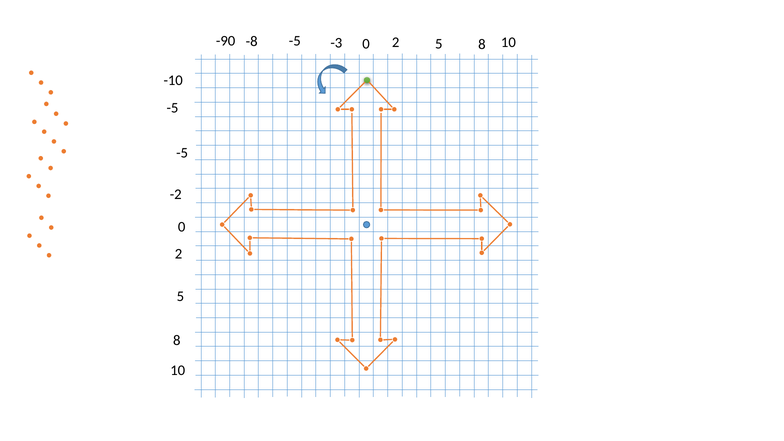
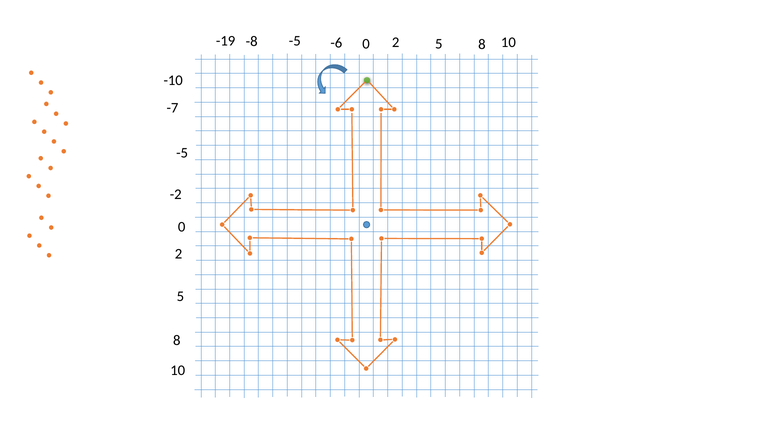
-90: -90 -> -19 (226, 41)
-3: -3 -> -6 (336, 43)
-5: -5 -> -7 (172, 108)
